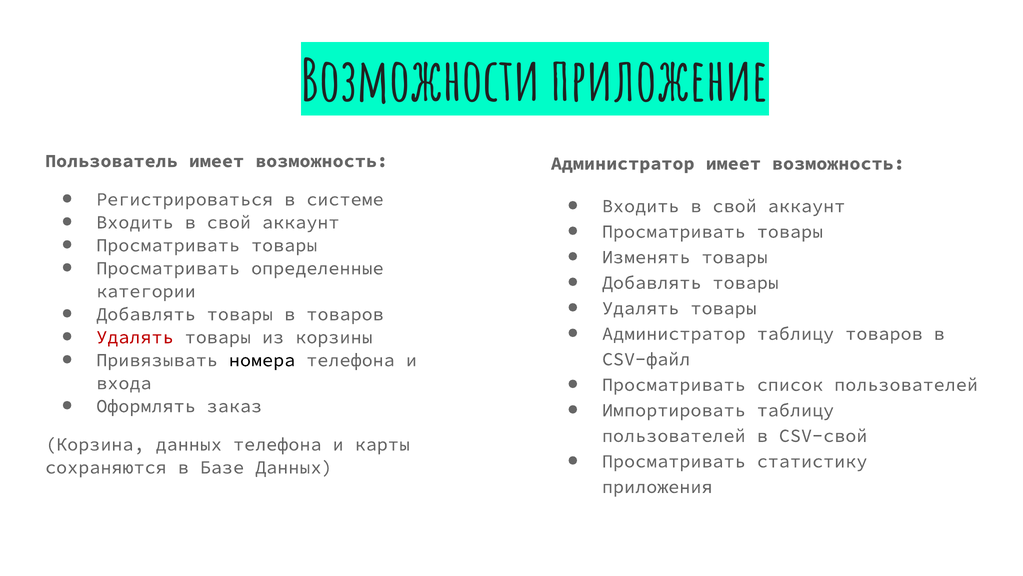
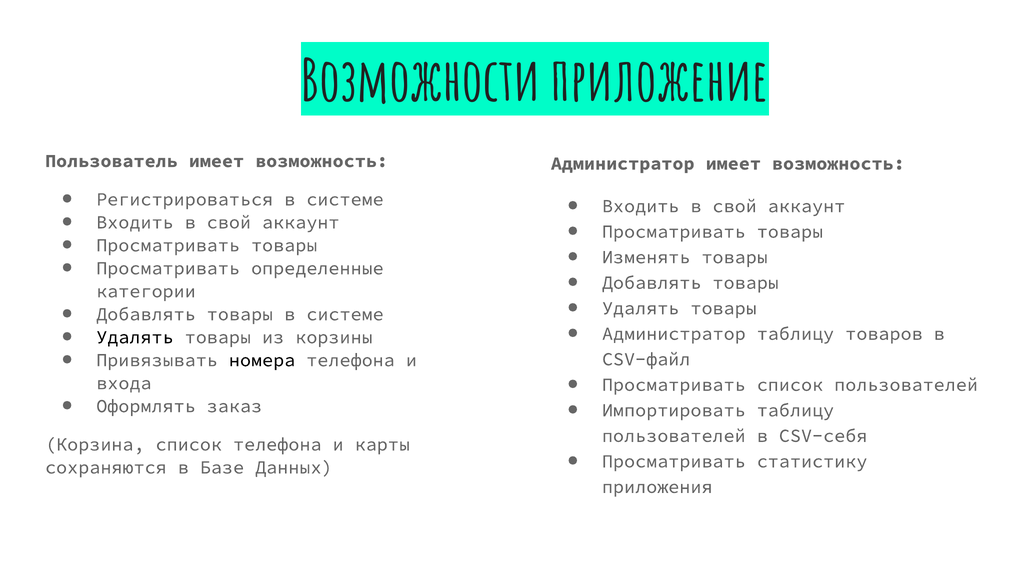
товары в товаров: товаров -> системе (345, 314)
Удалять colour: red -> black (135, 337)
CSV-свой: CSV-свой -> CSV-себя (823, 435)
Корзина данных: данных -> список (189, 444)
